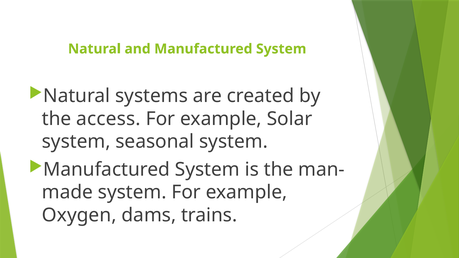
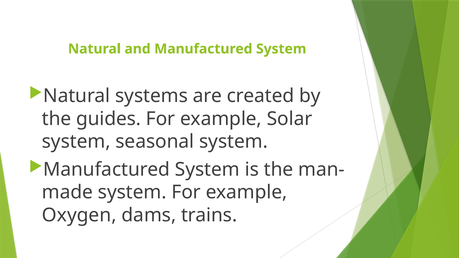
access: access -> guides (109, 119)
